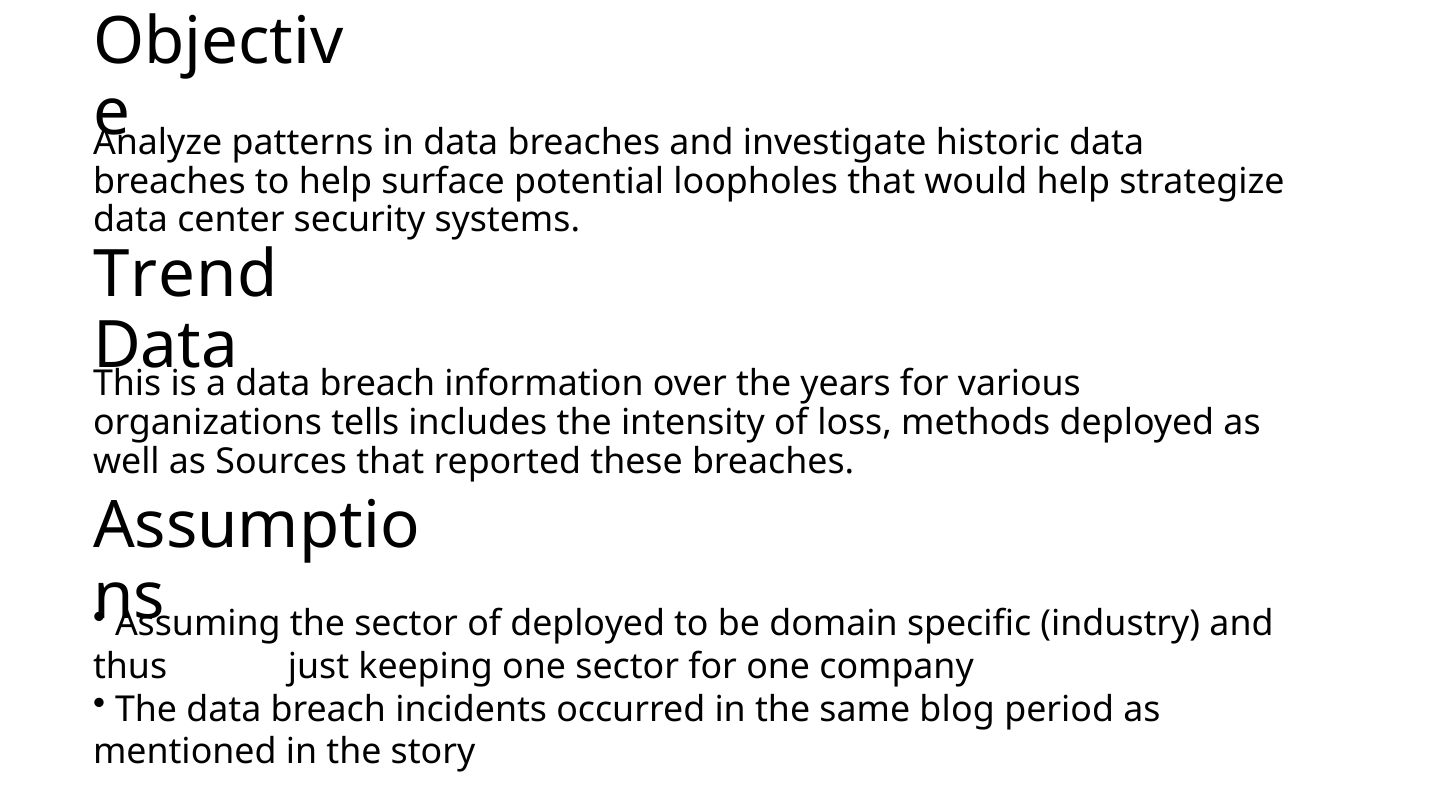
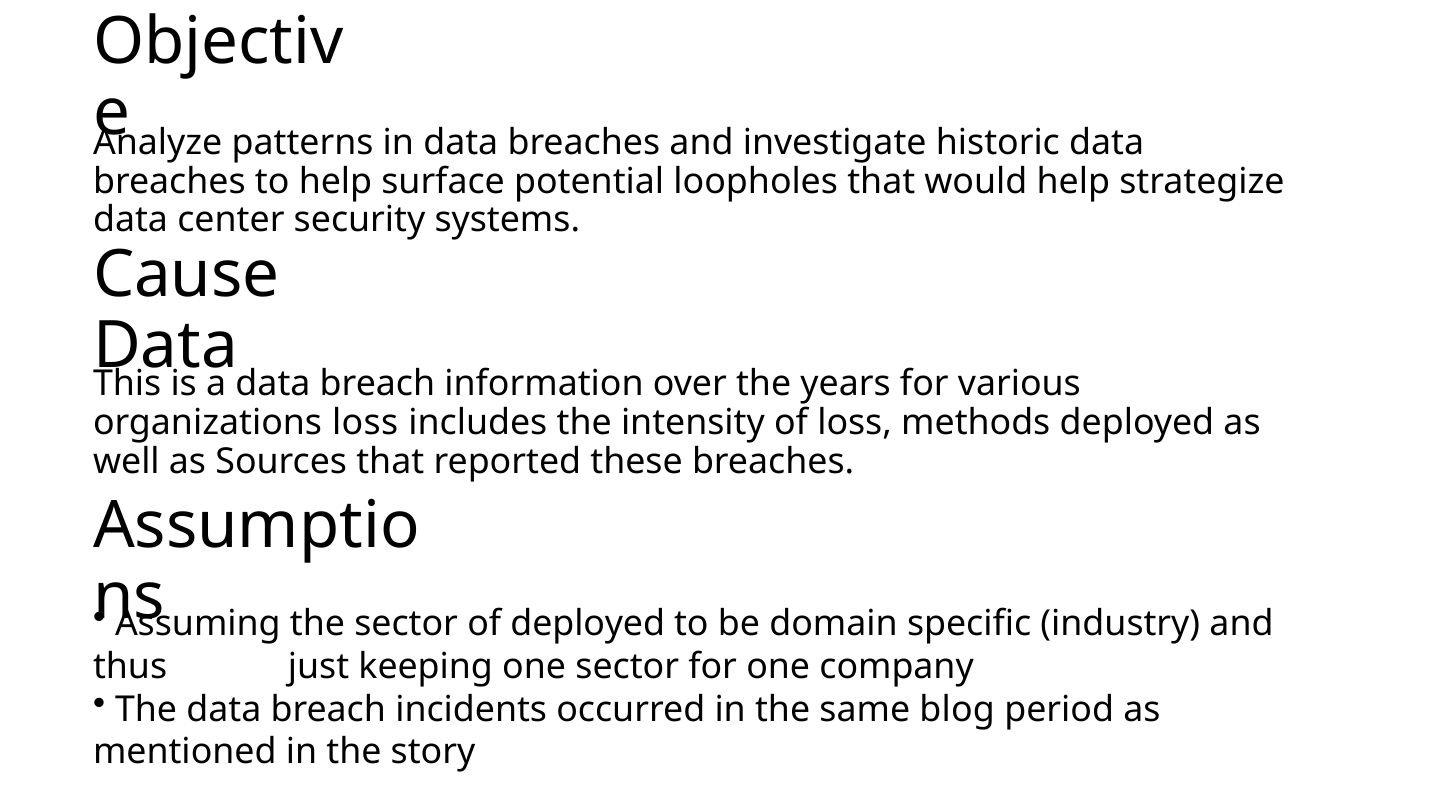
Trend: Trend -> Cause (186, 275)
organizations tells: tells -> loss (365, 423)
